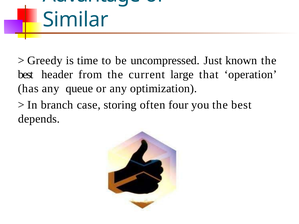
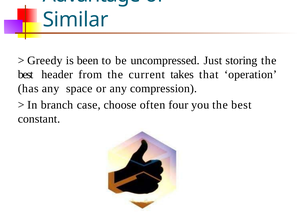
time: time -> been (88, 61)
known: known -> storing (241, 61)
large: large -> takes (182, 75)
queue: queue -> space (79, 88)
optimization: optimization -> compression (164, 88)
storing: storing -> choose (120, 105)
depends: depends -> constant (39, 119)
